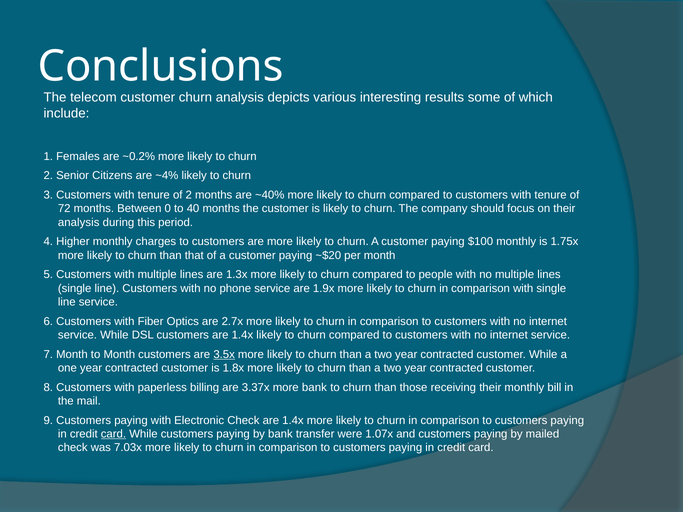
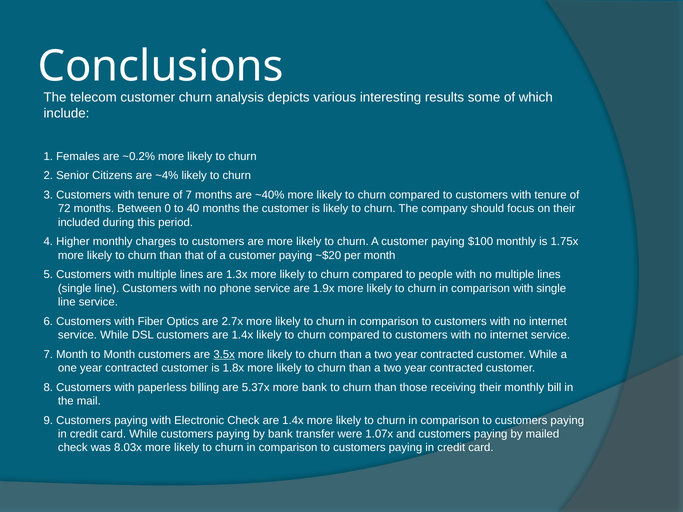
of 2: 2 -> 7 (189, 195)
analysis: analysis -> included (79, 222)
3.37x: 3.37x -> 5.37x (256, 387)
card underline: present -> none (113, 434)
7.03x: 7.03x -> 8.03x (128, 448)
